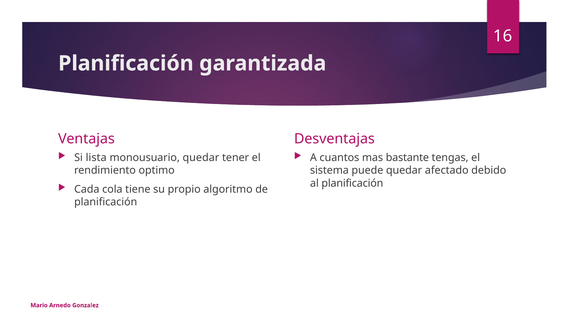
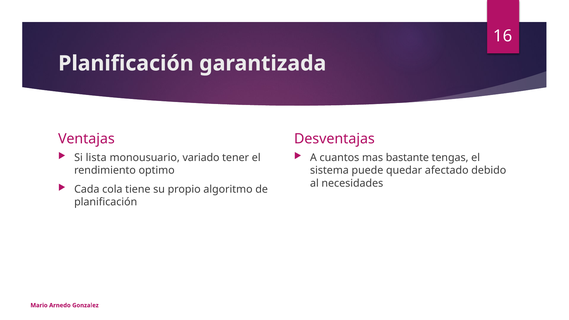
monousuario quedar: quedar -> variado (201, 158)
al planificación: planificación -> necesidades (352, 183)
